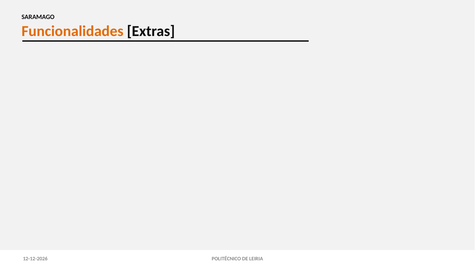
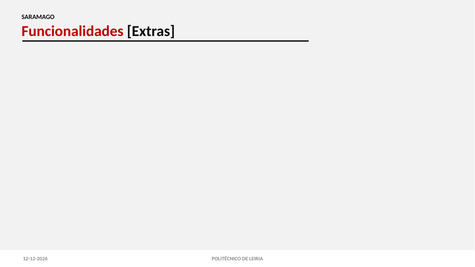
Funcionalidades colour: orange -> red (72, 31)
